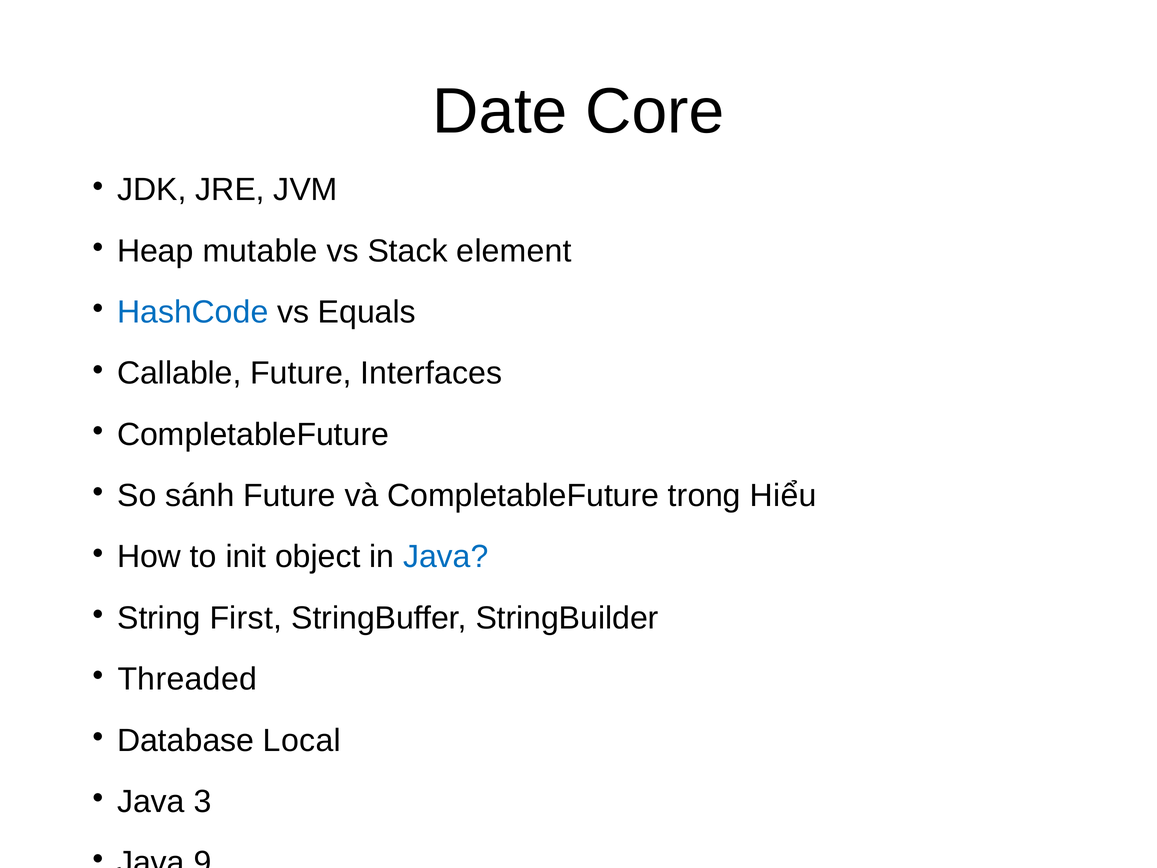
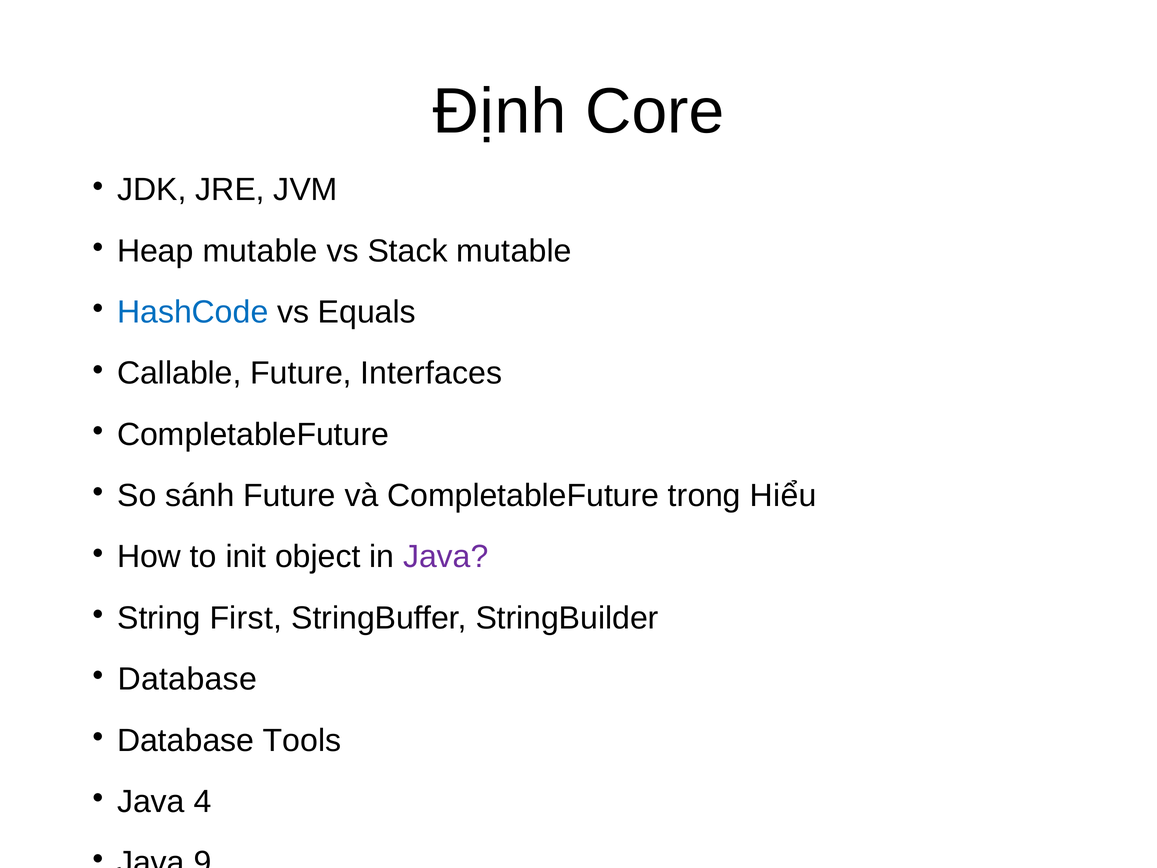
Date: Date -> Định (500, 111)
Stack element: element -> mutable (514, 251)
Java colour: blue -> purple (446, 557)
Threaded: Threaded -> Database (187, 679)
Local: Local -> Tools (302, 740)
3: 3 -> 4 (203, 801)
